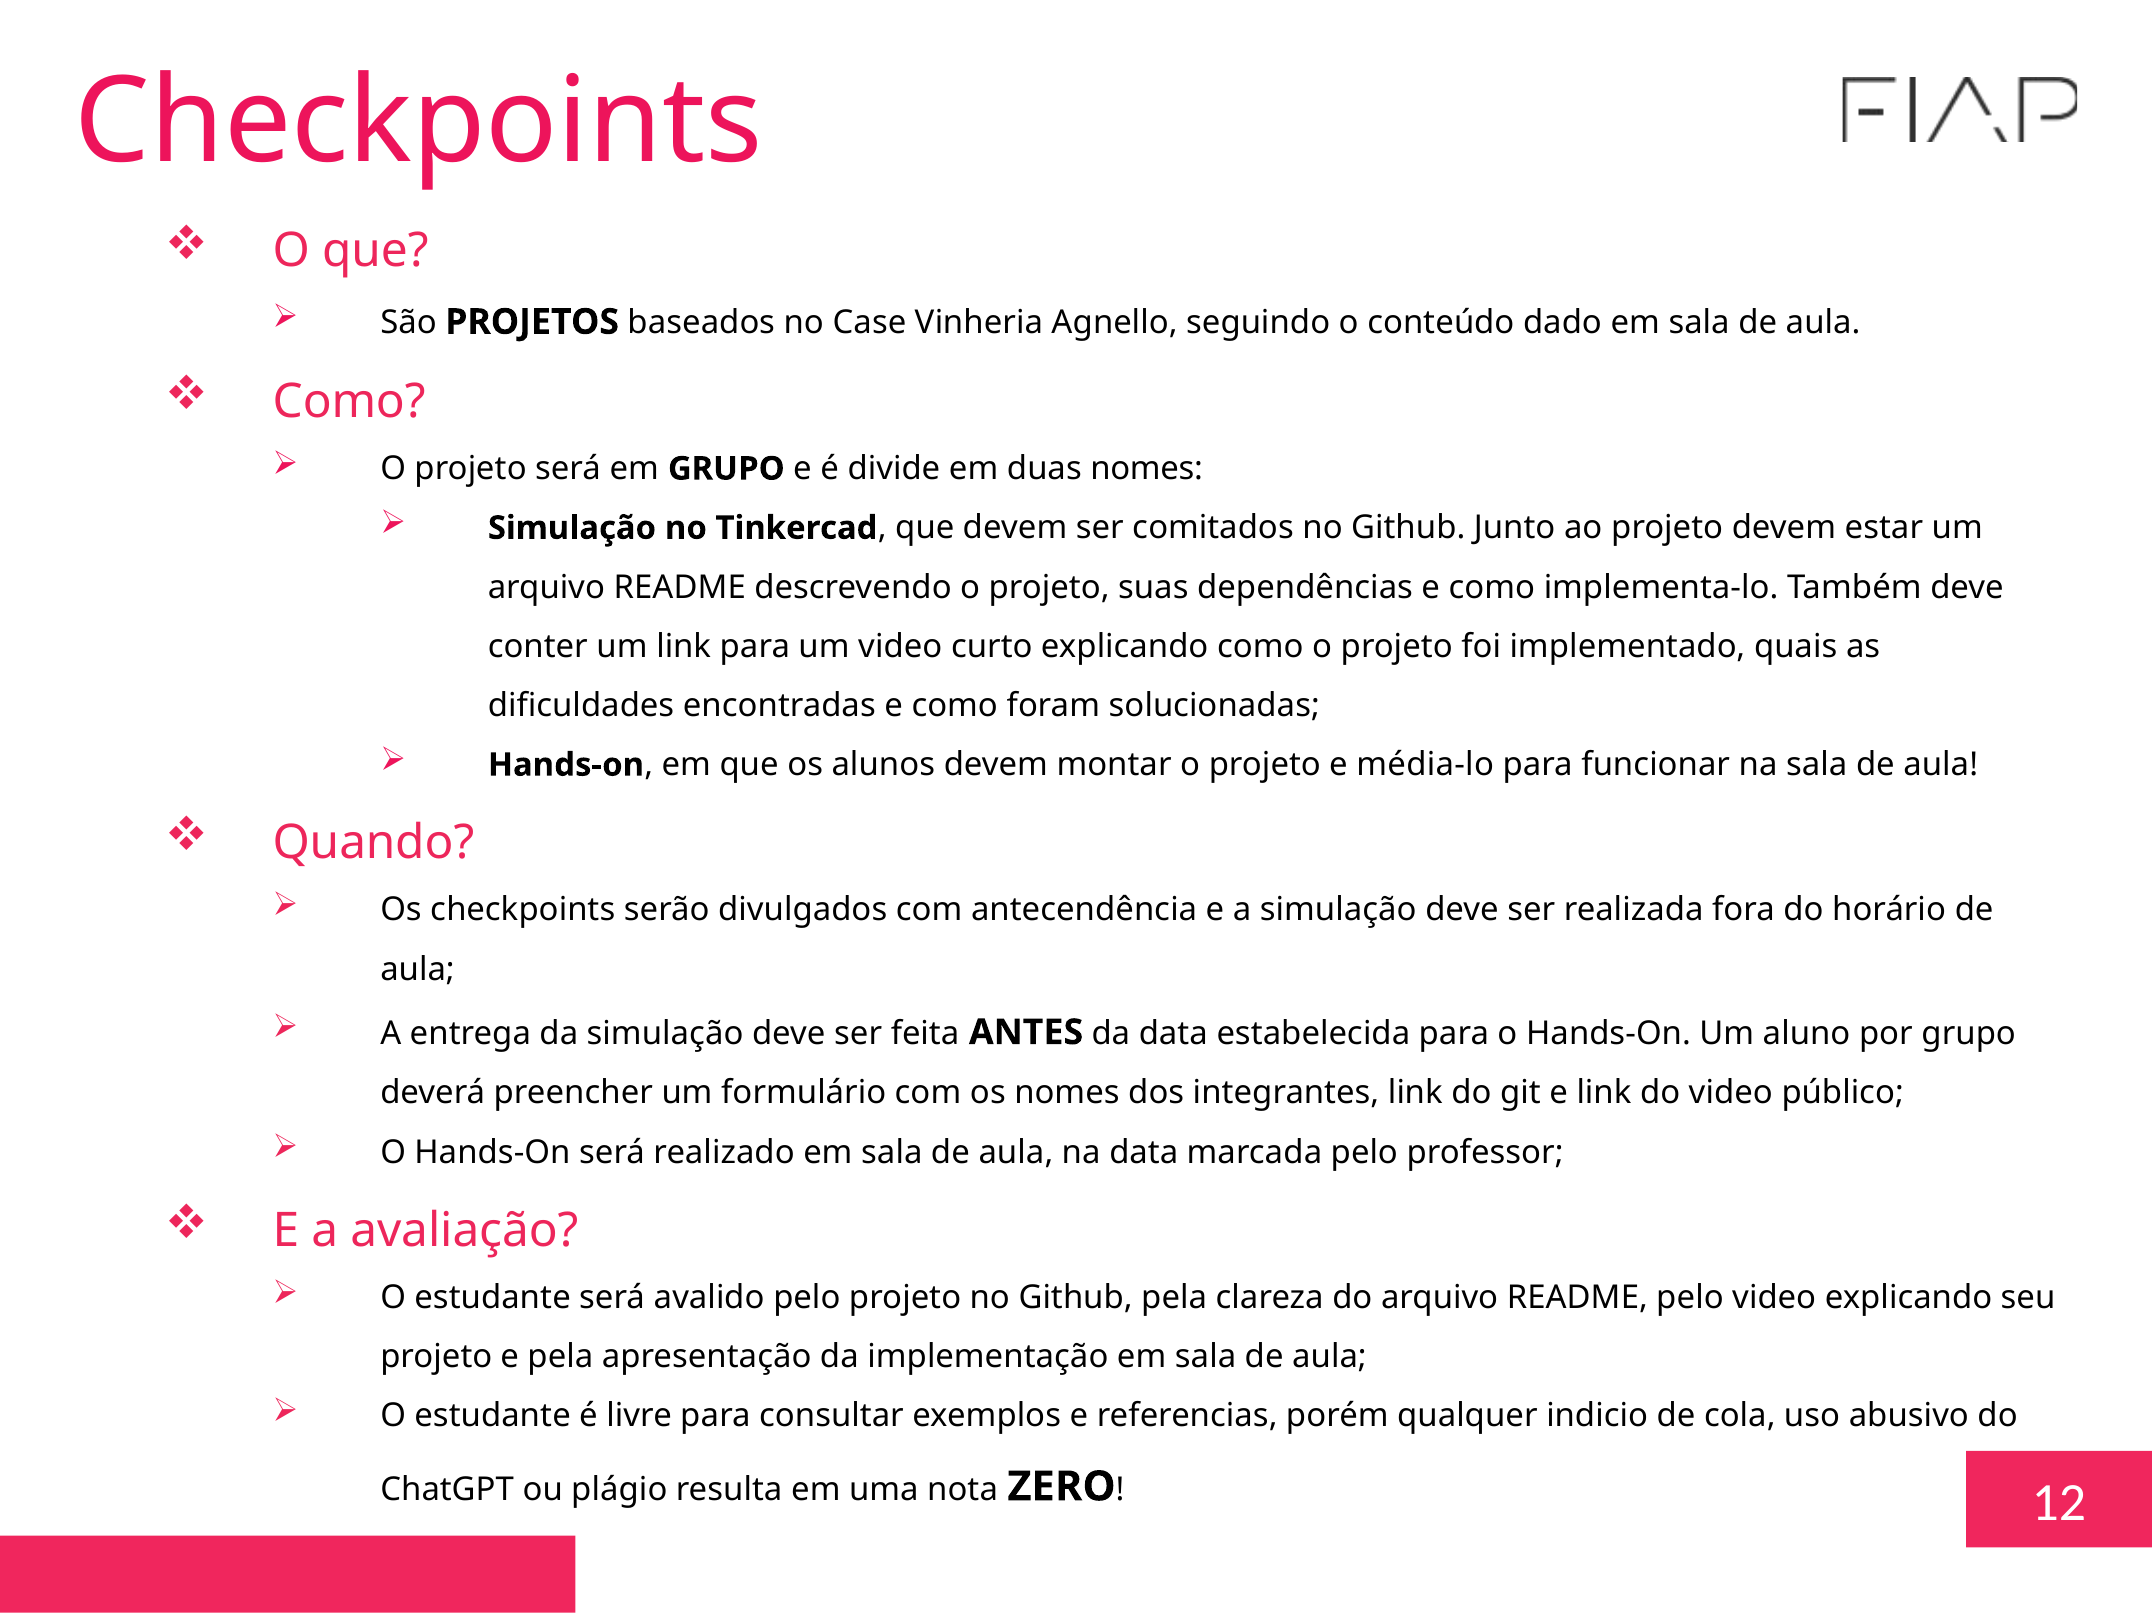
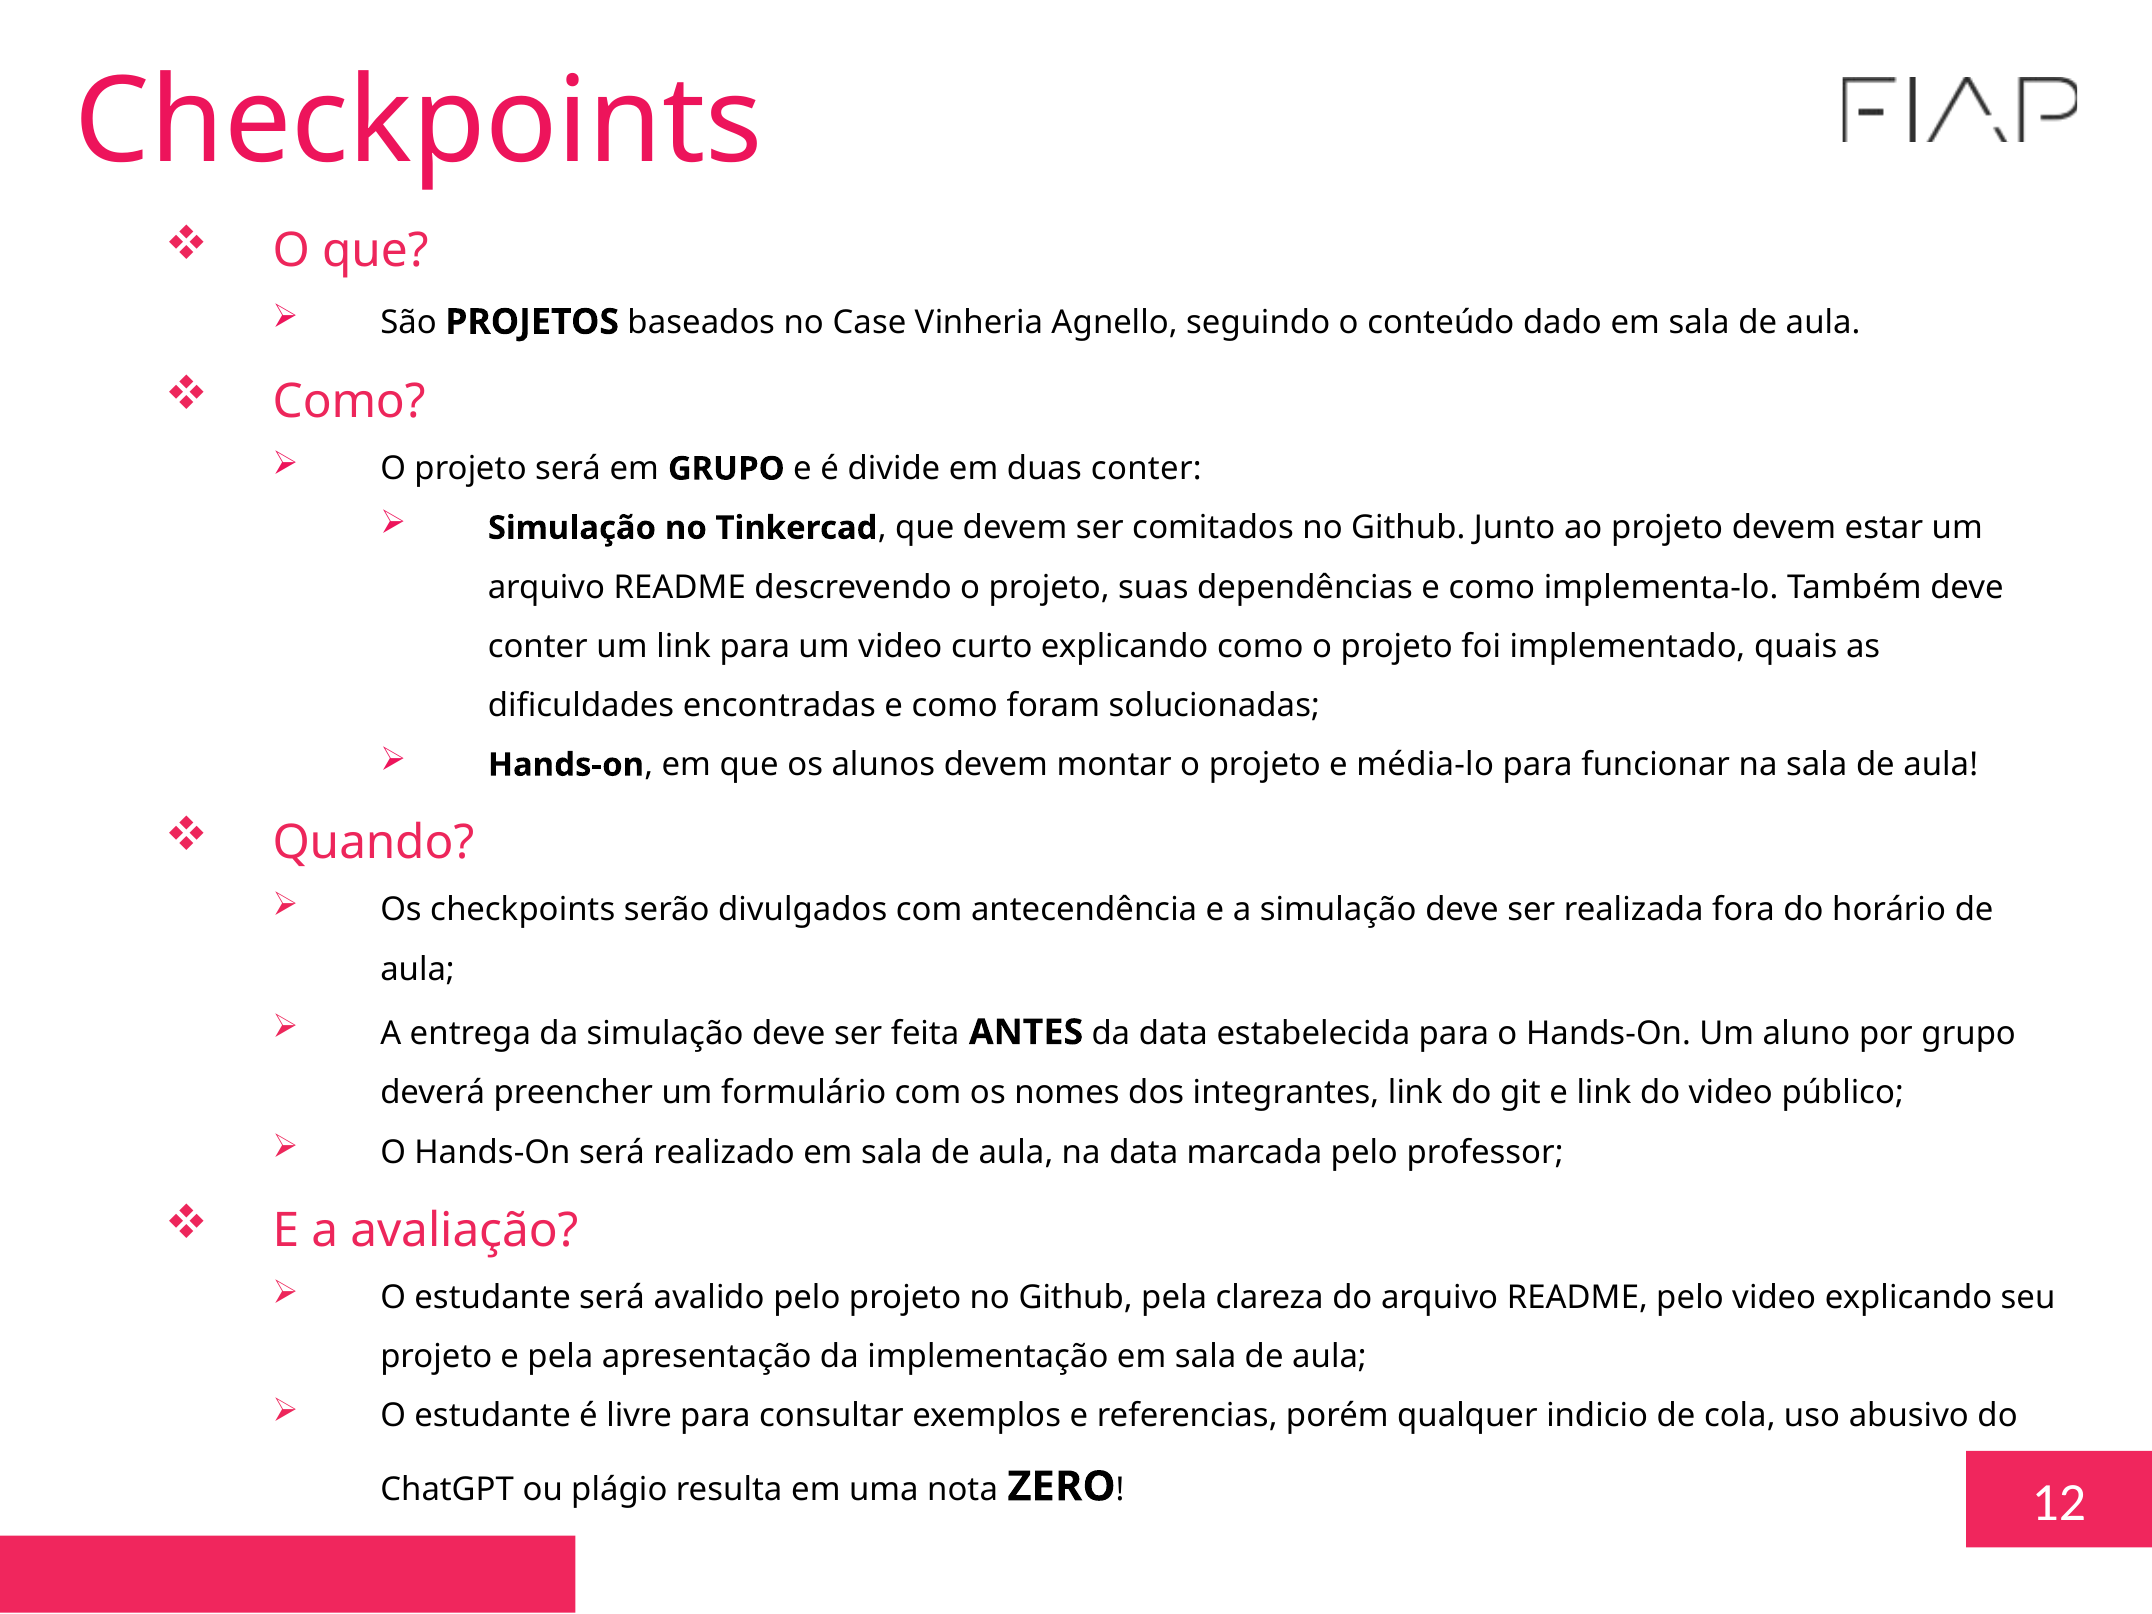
duas nomes: nomes -> conter (1146, 469)
